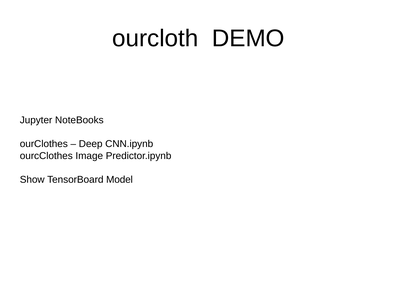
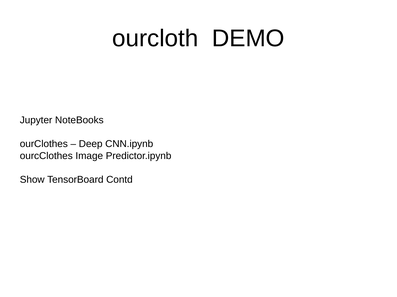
Model: Model -> Contd (119, 180)
